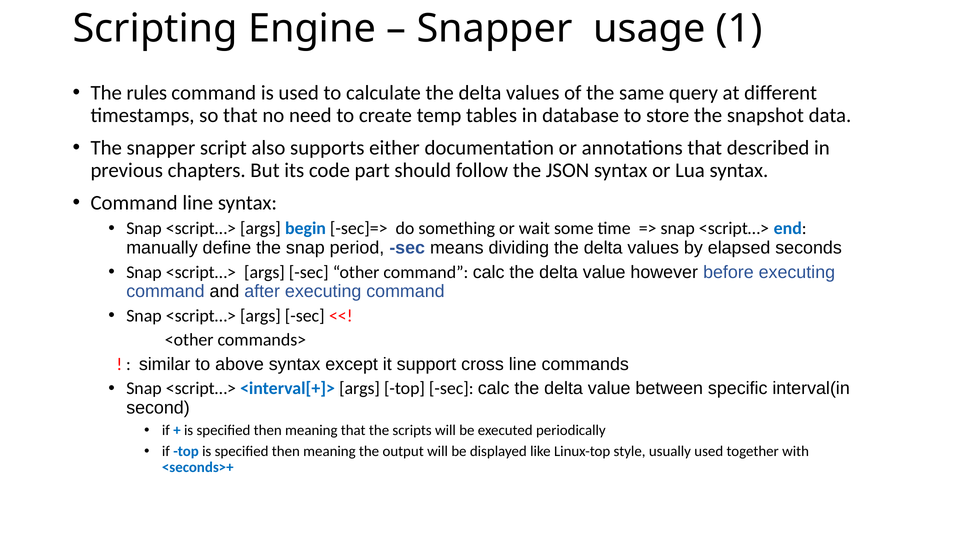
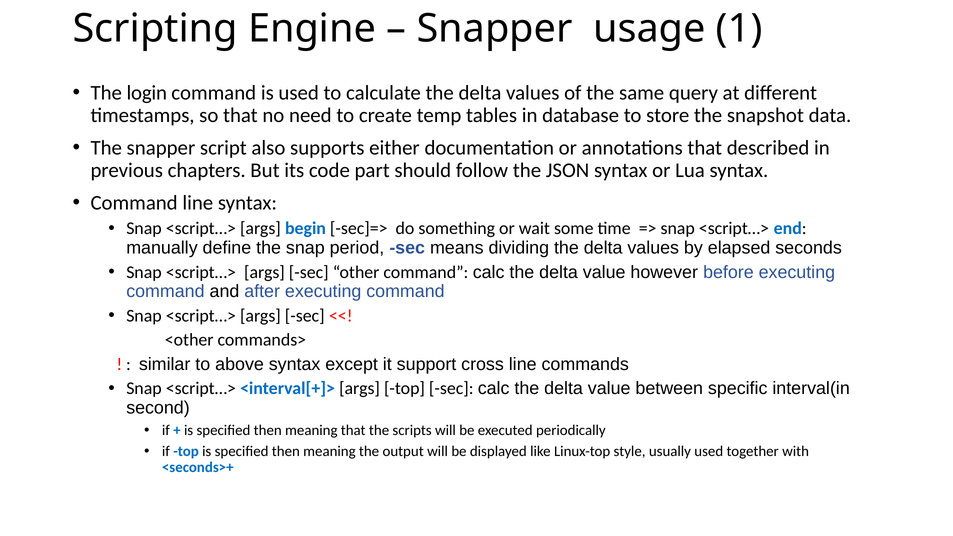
rules: rules -> login (147, 93)
